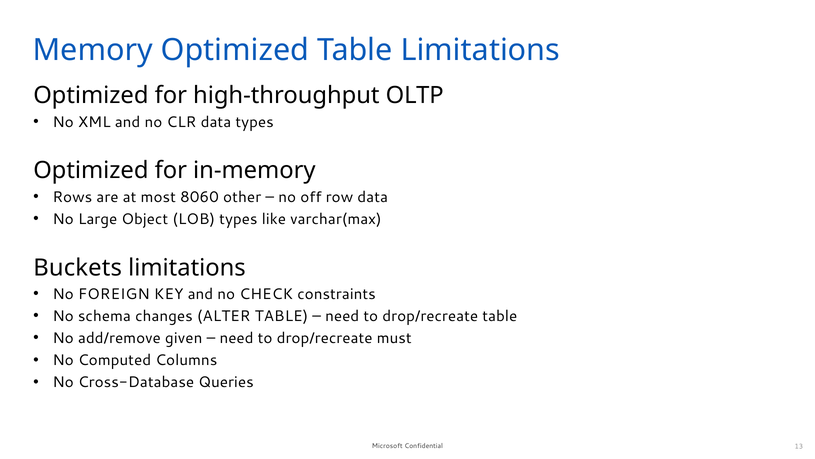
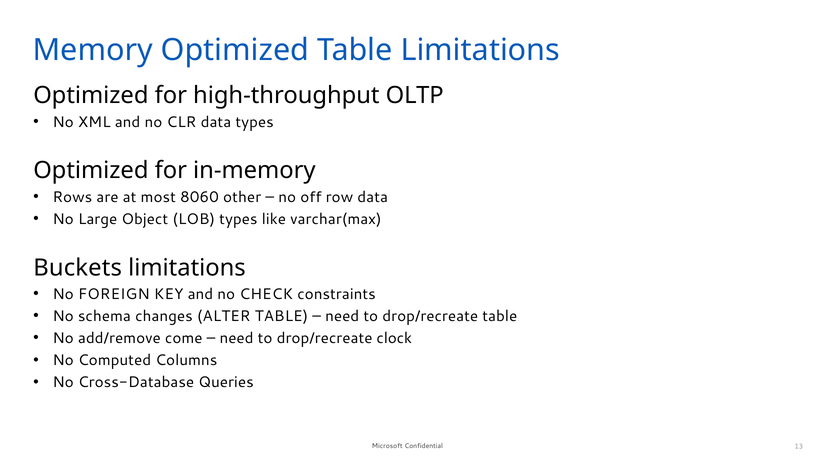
given: given -> come (184, 338)
must: must -> clock (394, 338)
